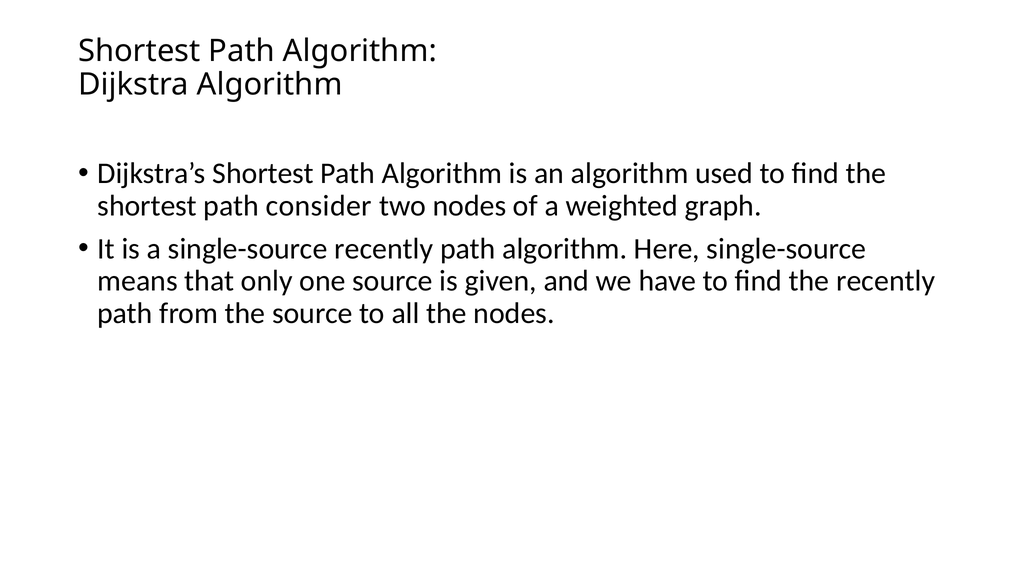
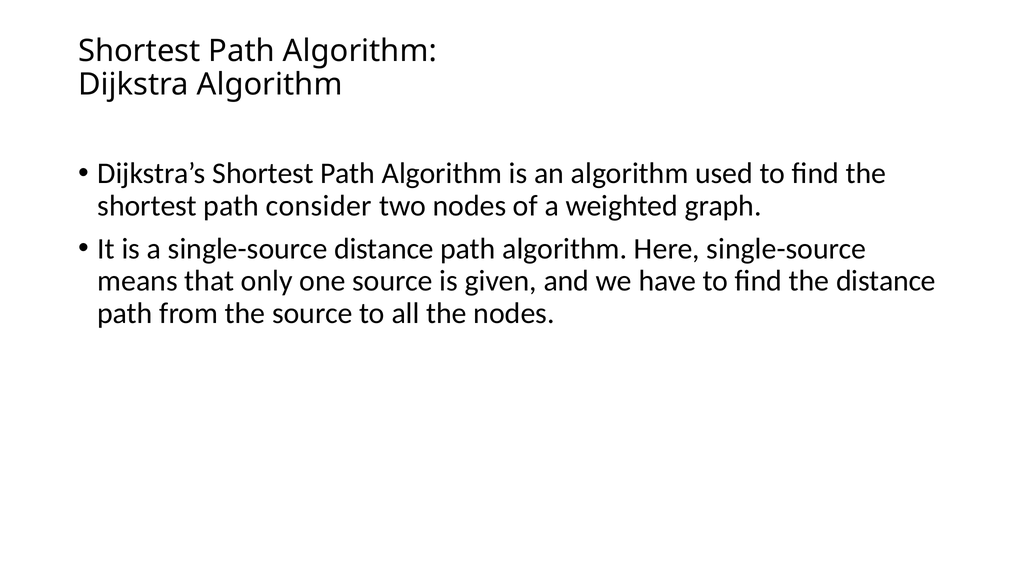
single-source recently: recently -> distance (384, 249)
the recently: recently -> distance (886, 281)
